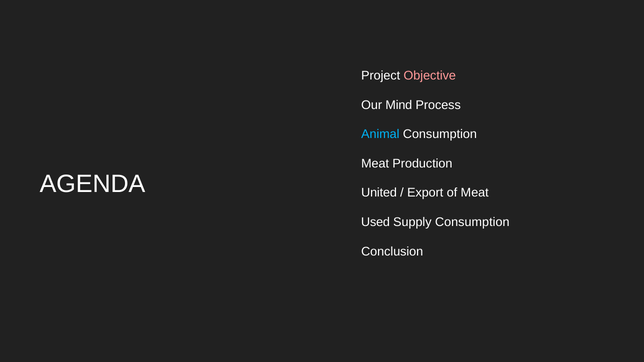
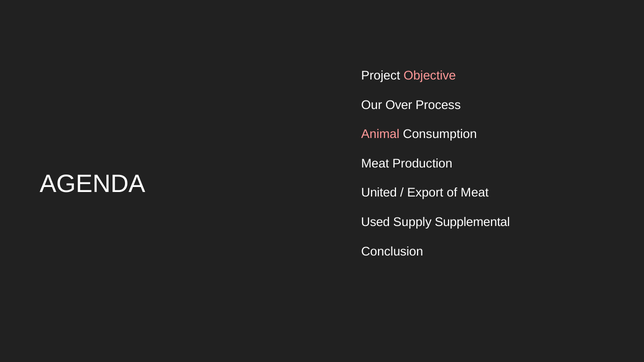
Mind: Mind -> Over (399, 105)
Animal colour: light blue -> pink (380, 134)
Supply Consumption: Consumption -> Supplemental (472, 222)
